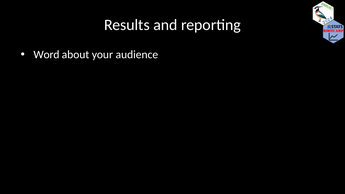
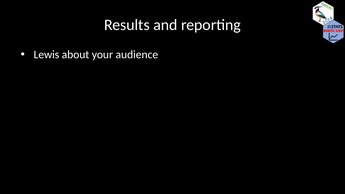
Word: Word -> Lewis (46, 55)
